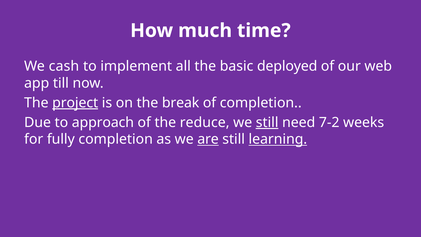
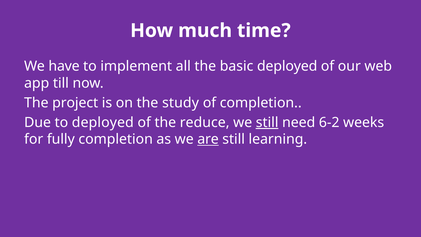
cash: cash -> have (64, 66)
project underline: present -> none (75, 103)
break: break -> study (181, 103)
to approach: approach -> deployed (103, 122)
7-2: 7-2 -> 6-2 (329, 122)
learning underline: present -> none (278, 139)
